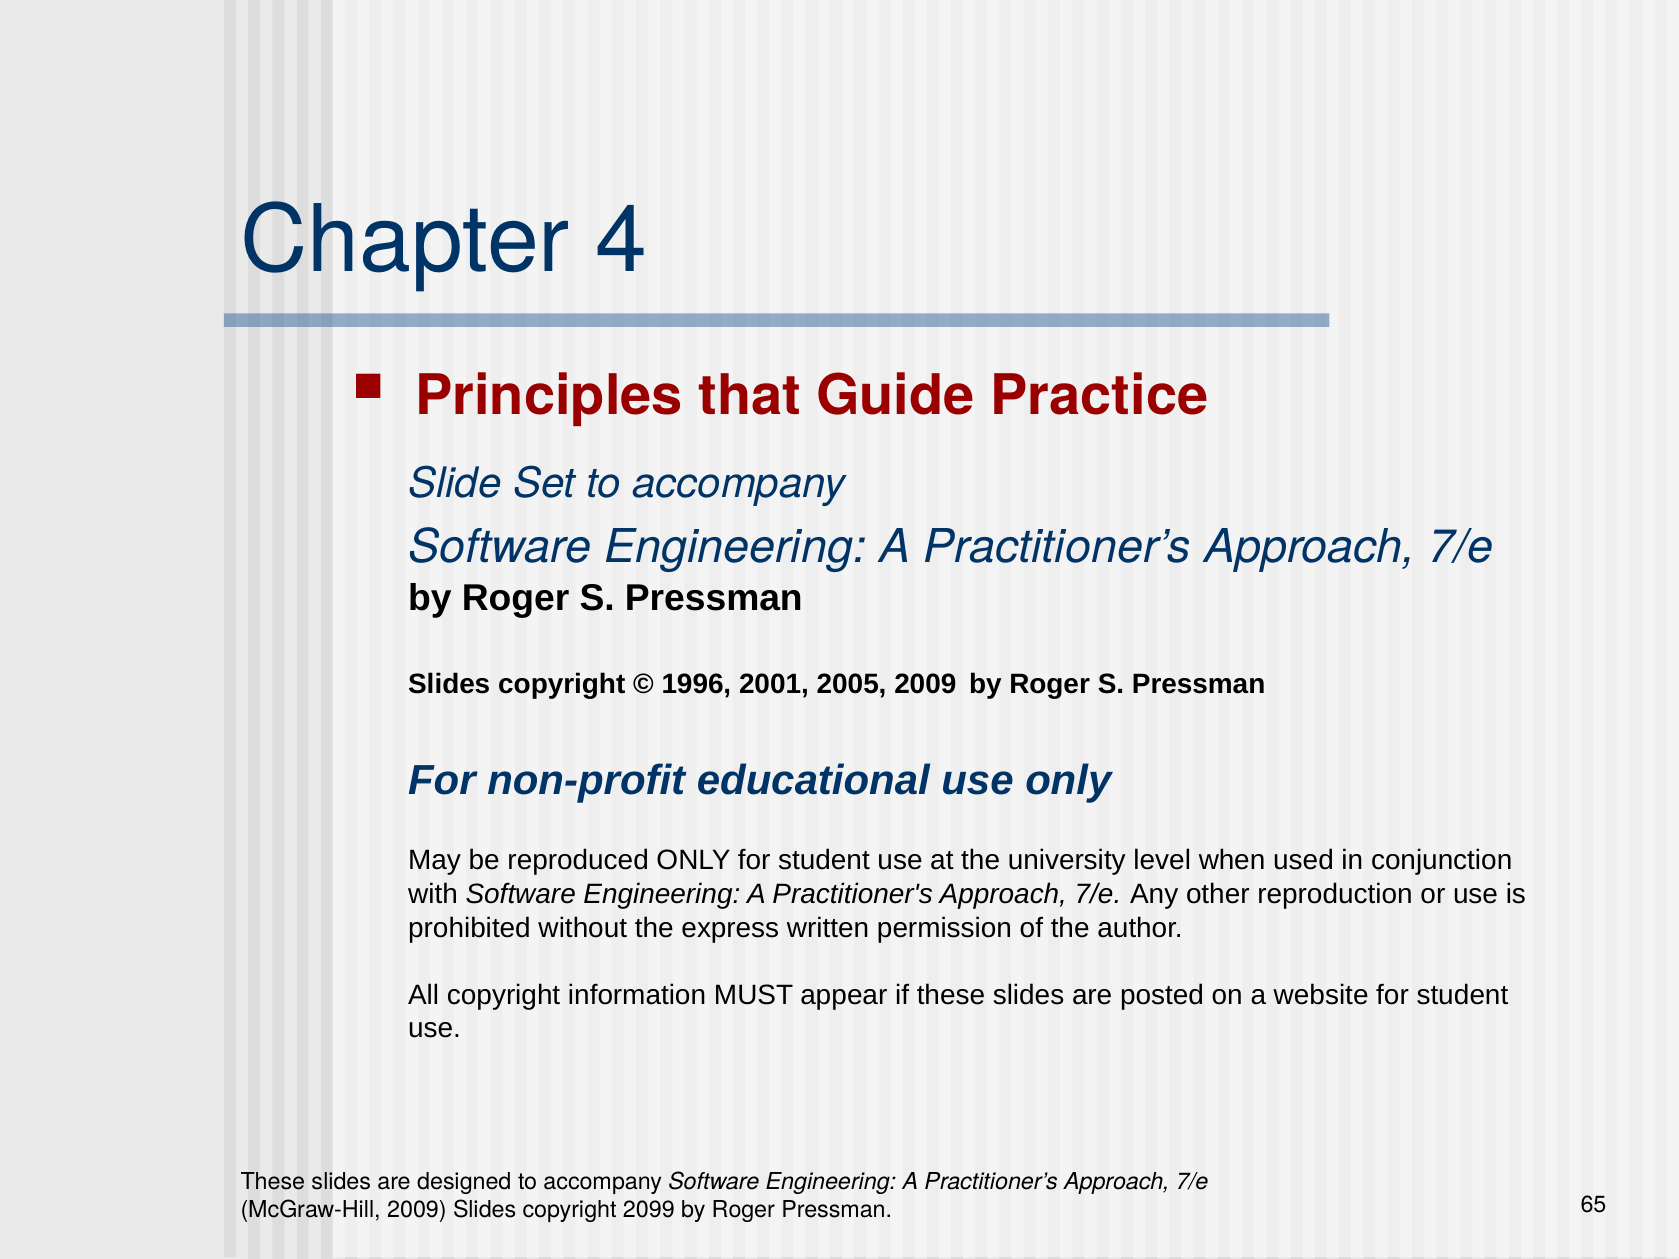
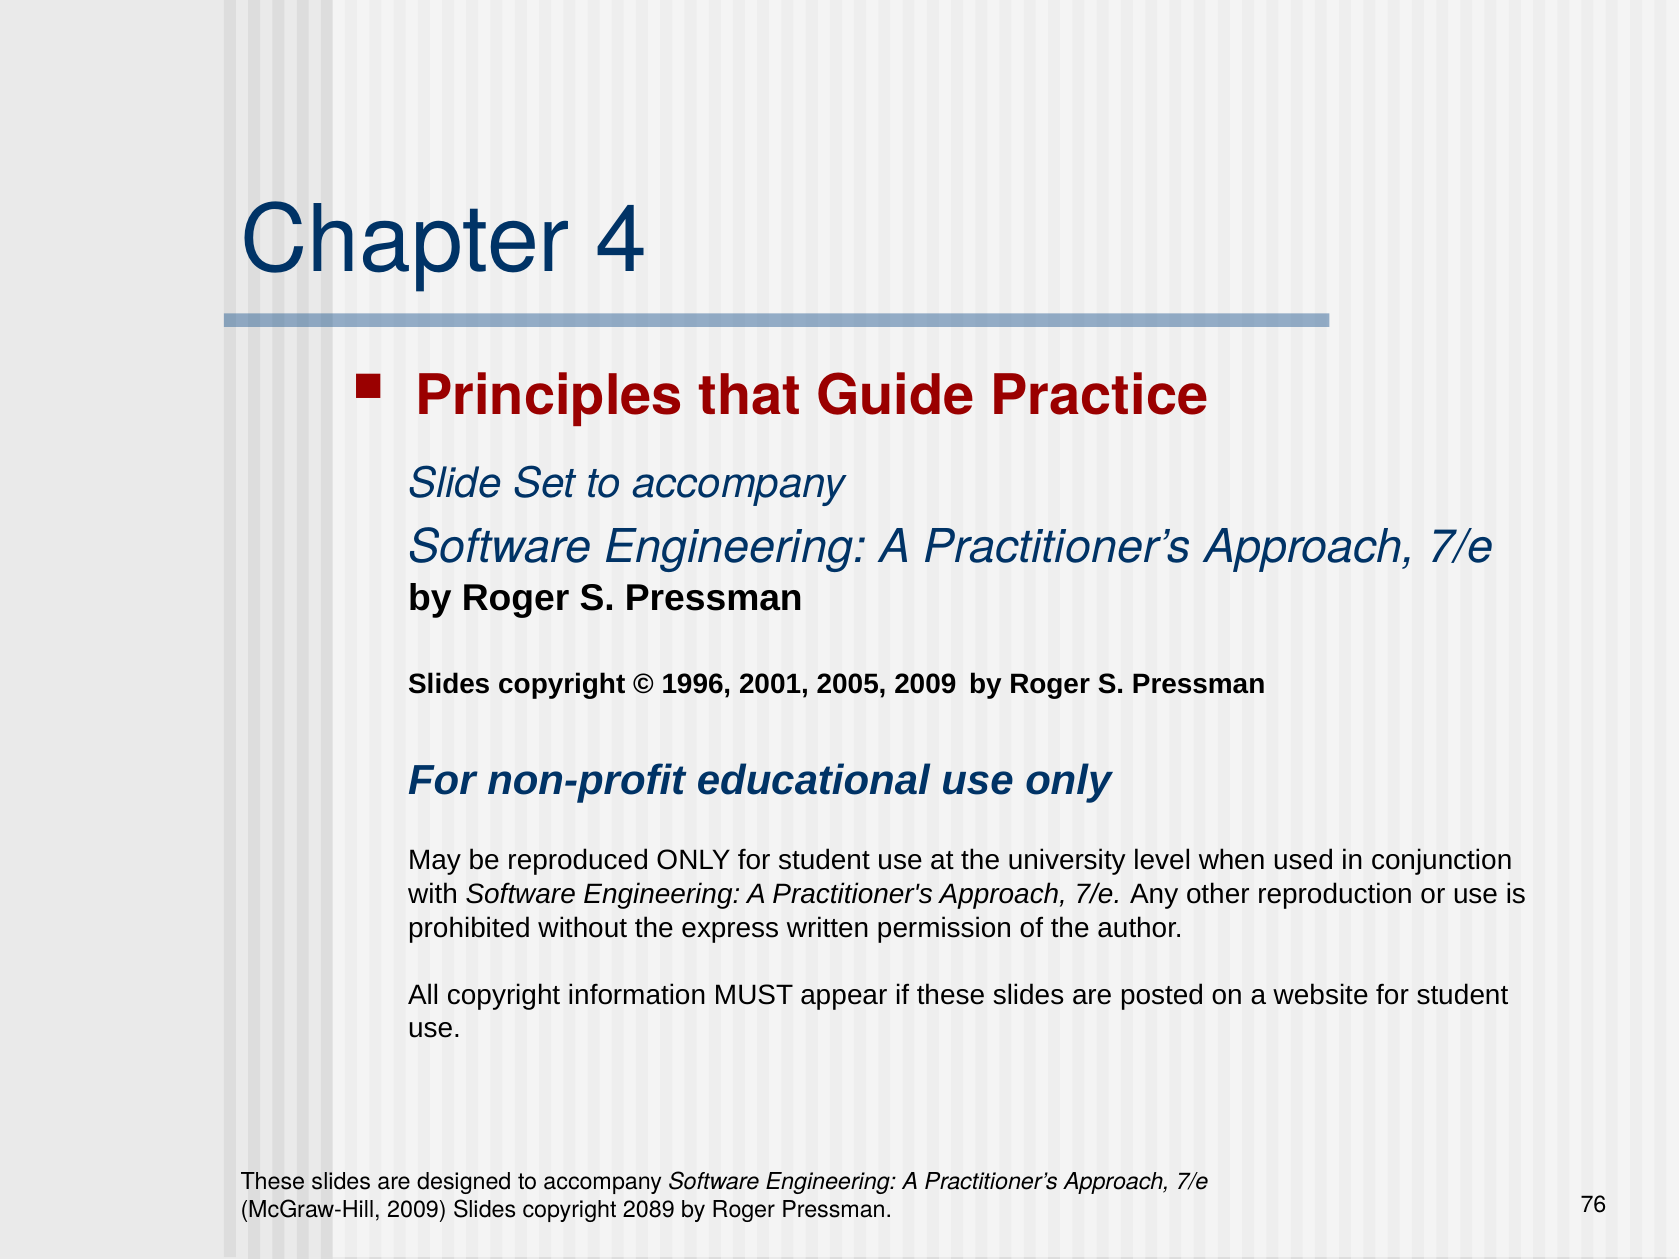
2099: 2099 -> 2089 (649, 1210)
65: 65 -> 76 (1593, 1205)
